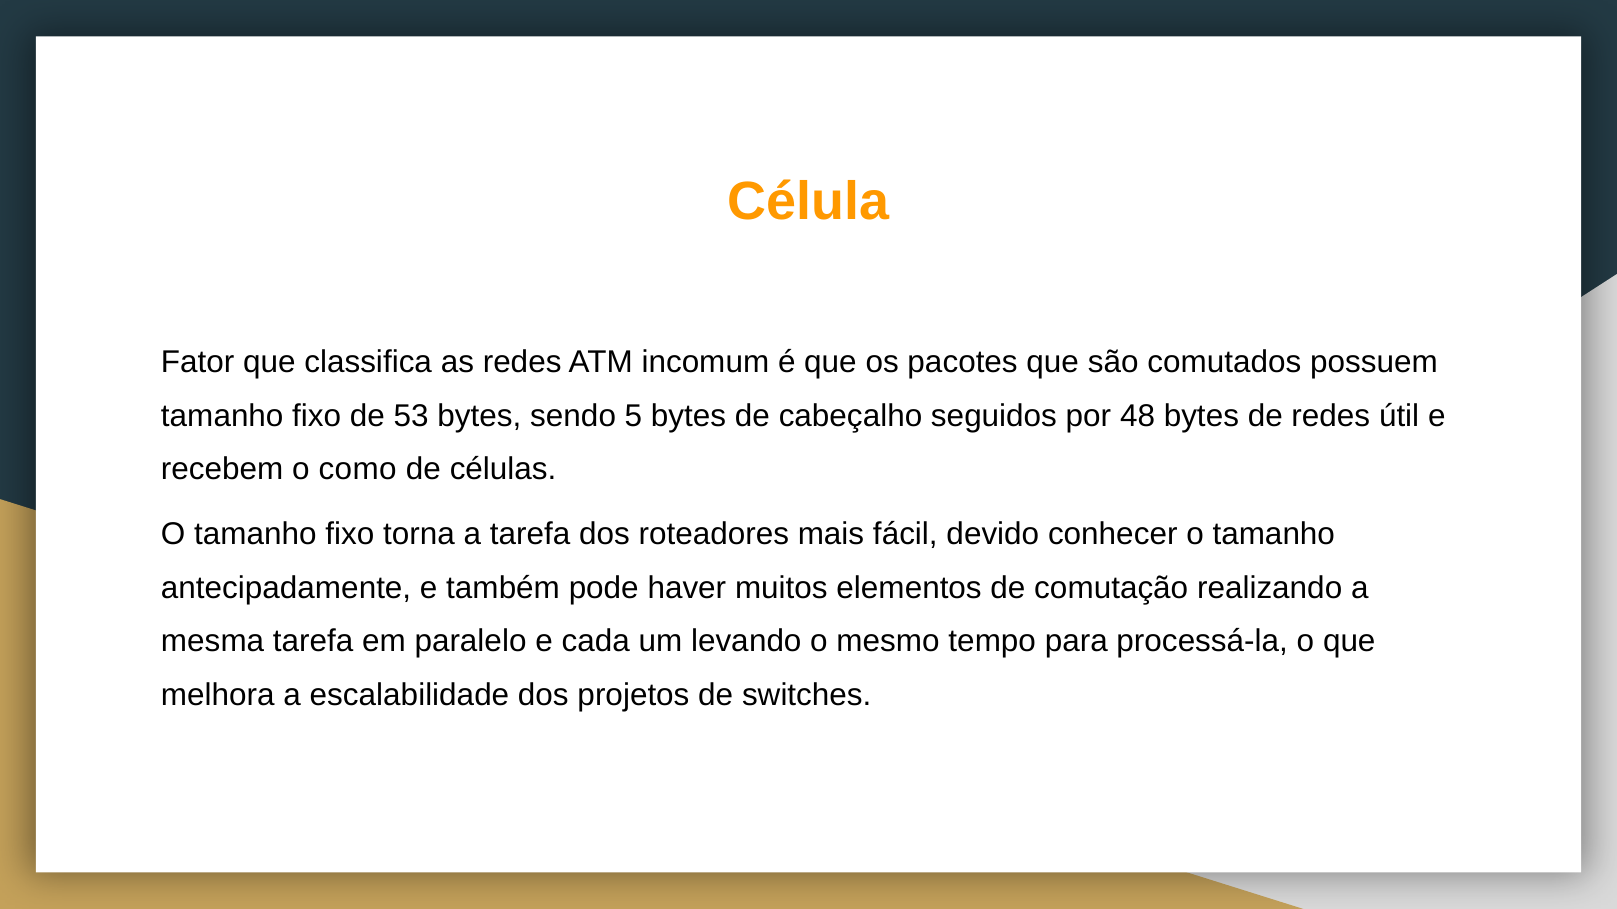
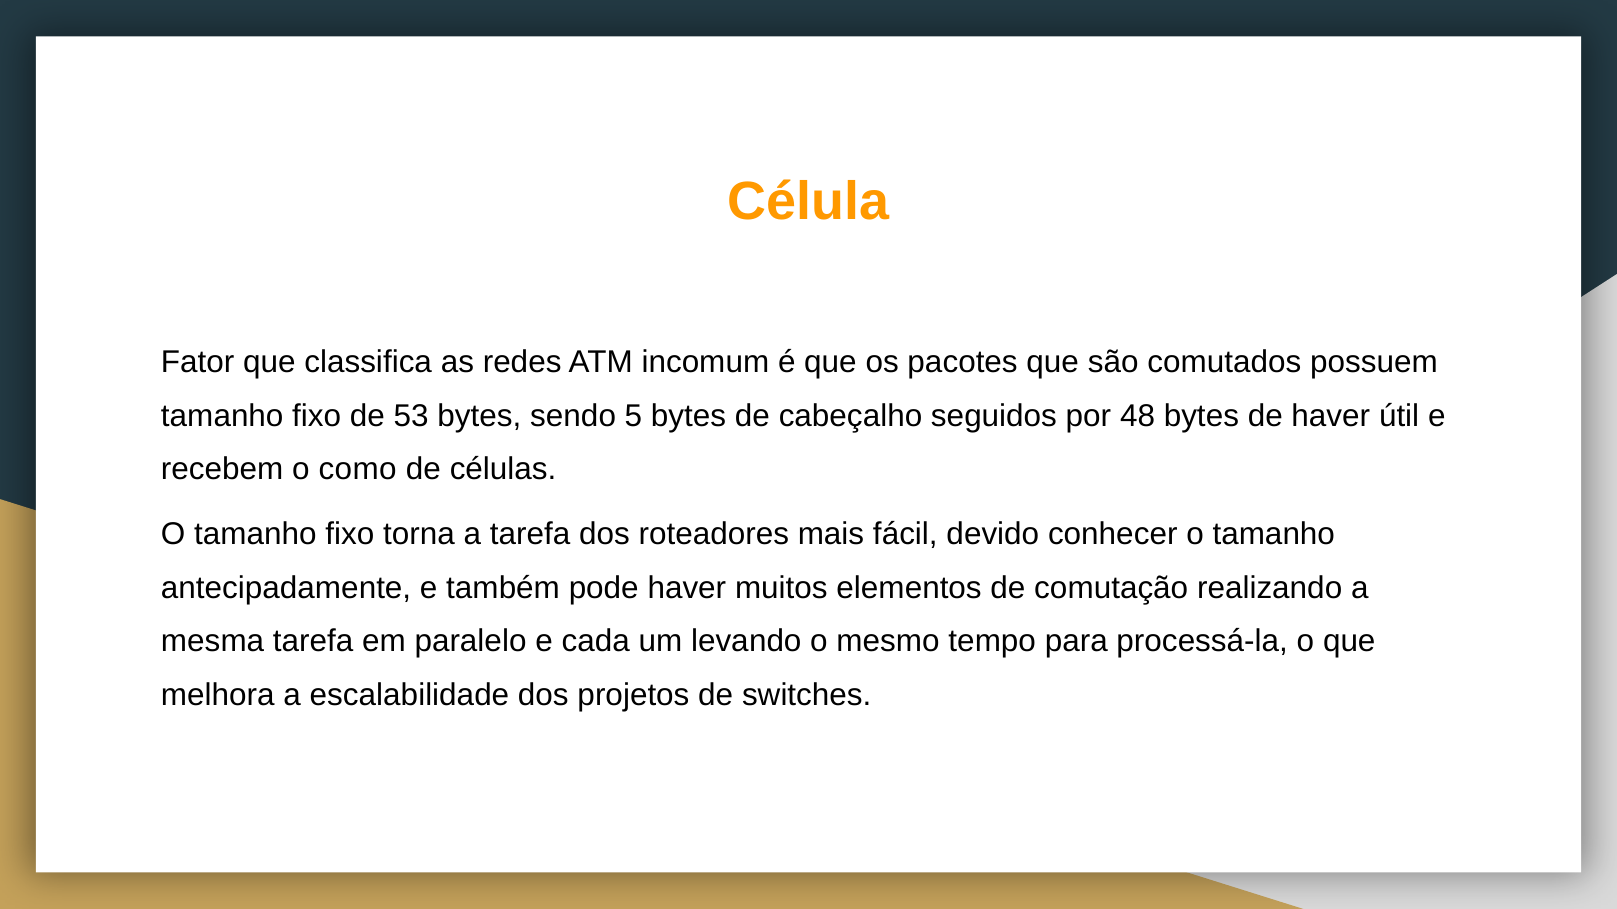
de redes: redes -> haver (1331, 416)
